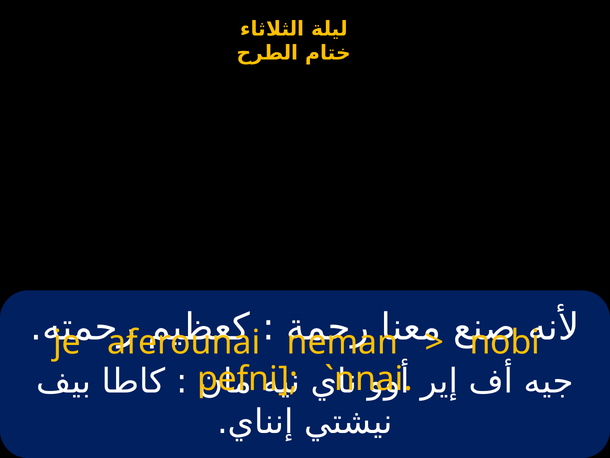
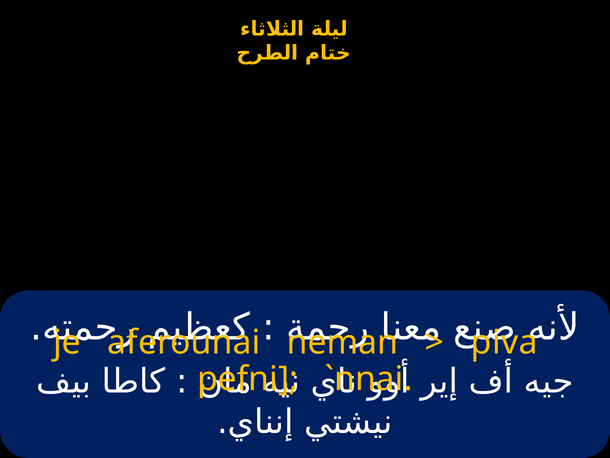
nobi: nobi -> piva (504, 342)
